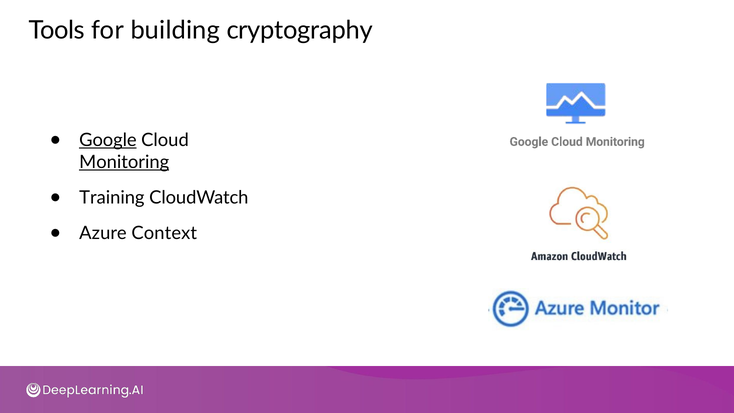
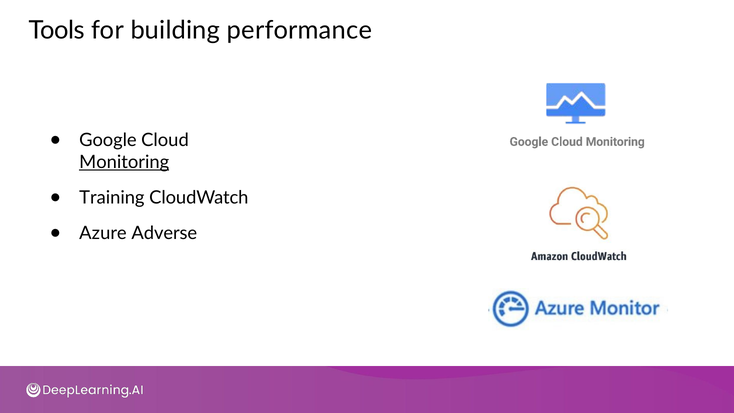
cryptography: cryptography -> performance (299, 30)
Google underline: present -> none (108, 140)
Context: Context -> Adverse (164, 233)
